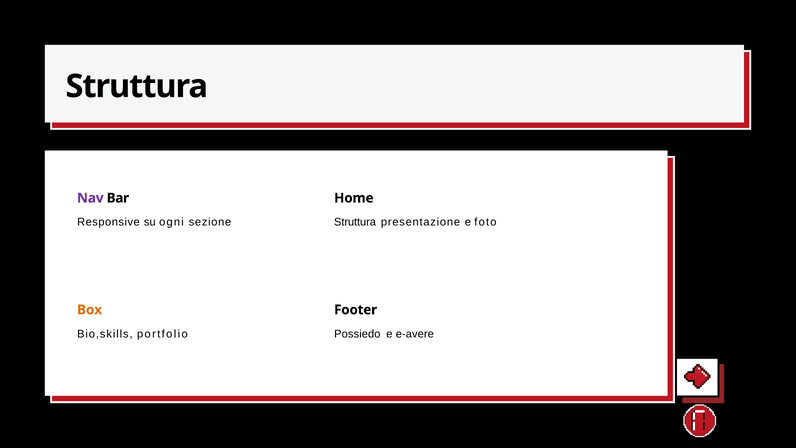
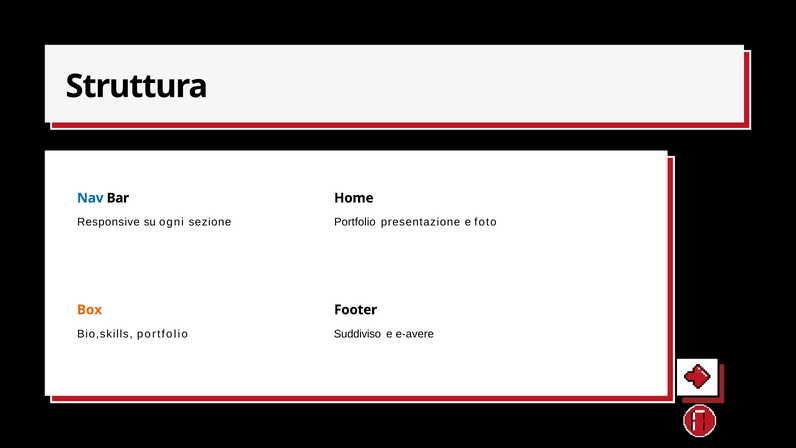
Nav colour: purple -> blue (90, 198)
Struttura: Struttura -> Portfolio (355, 222)
Possiedo: Possiedo -> Suddiviso (357, 334)
